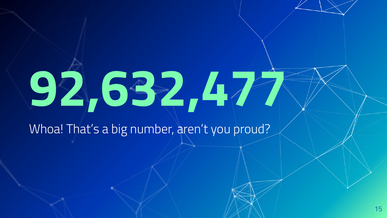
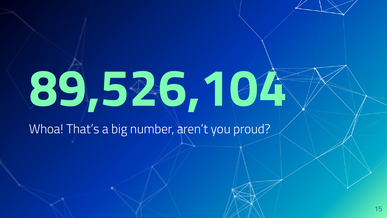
92,632,477: 92,632,477 -> 89,526,104 (158, 89)
